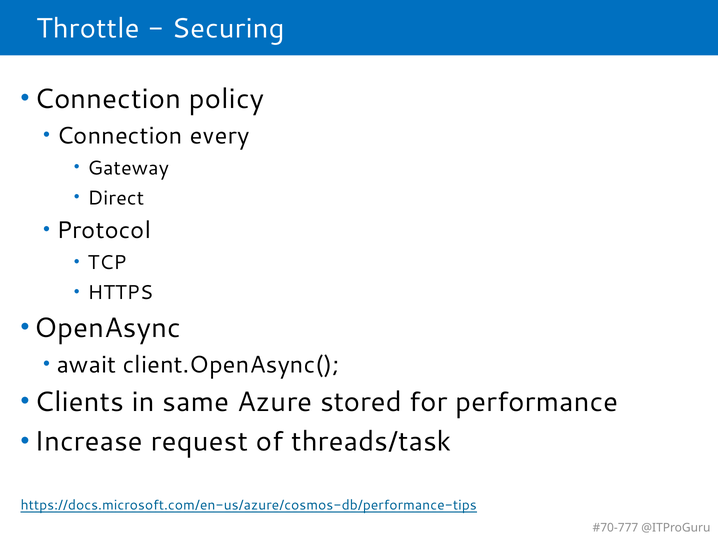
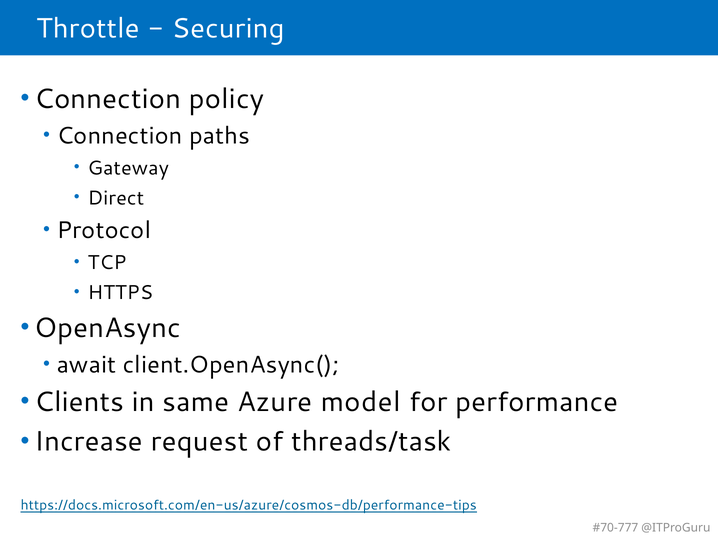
every: every -> paths (220, 136)
stored: stored -> model (361, 402)
